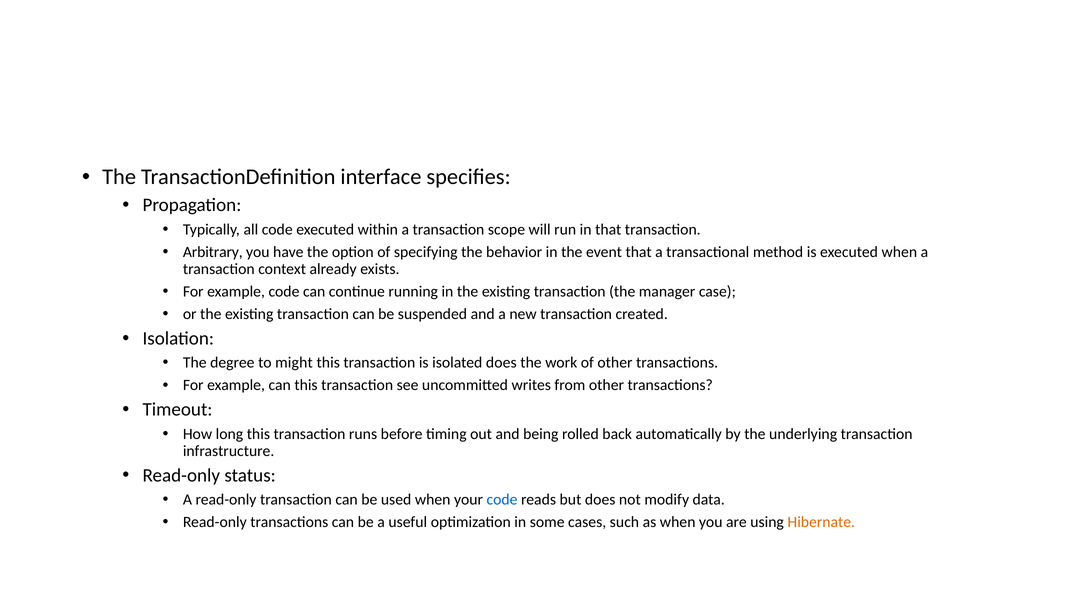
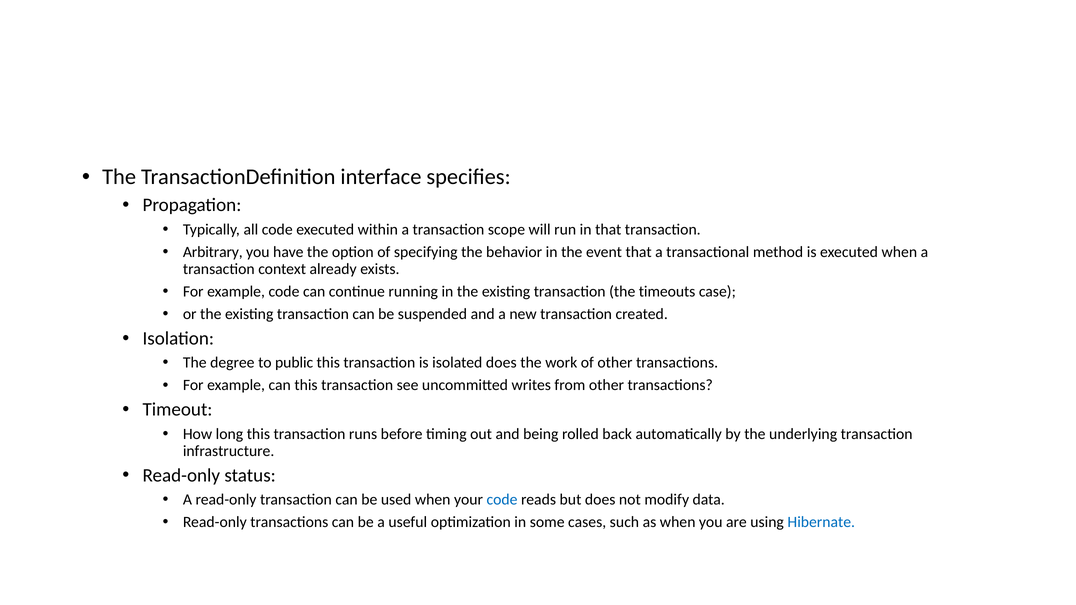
manager: manager -> timeouts (667, 292)
might: might -> public (294, 363)
Hibernate colour: orange -> blue (821, 522)
